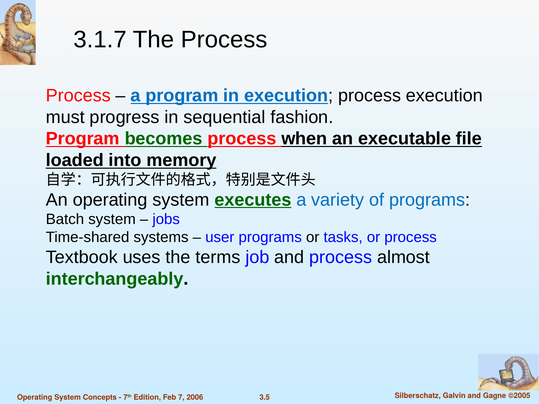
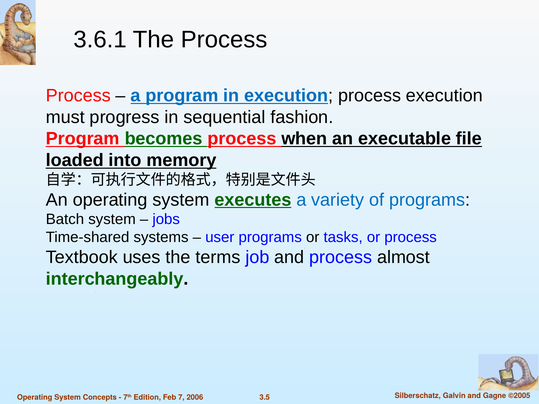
3.1.7: 3.1.7 -> 3.6.1 (100, 40)
